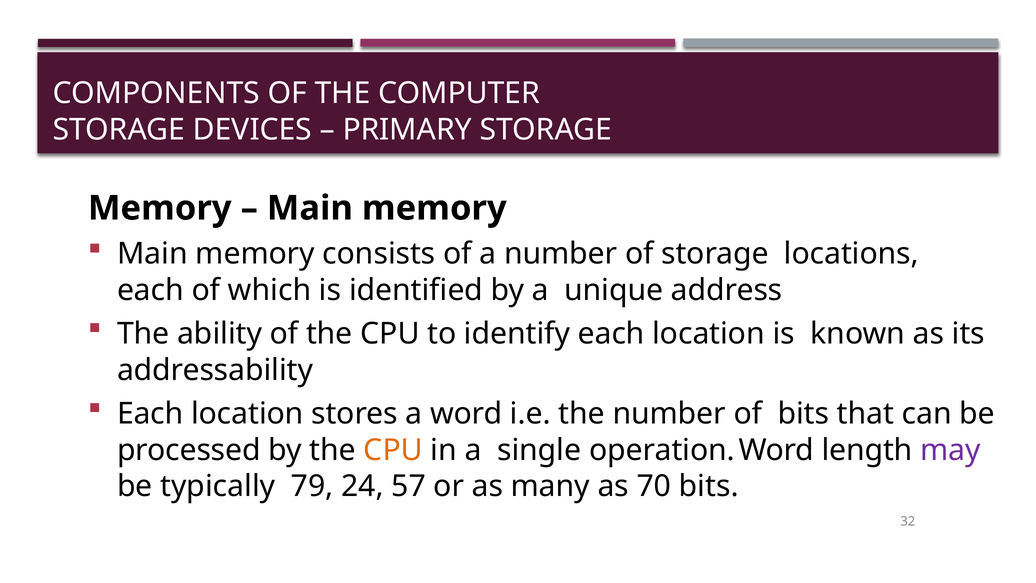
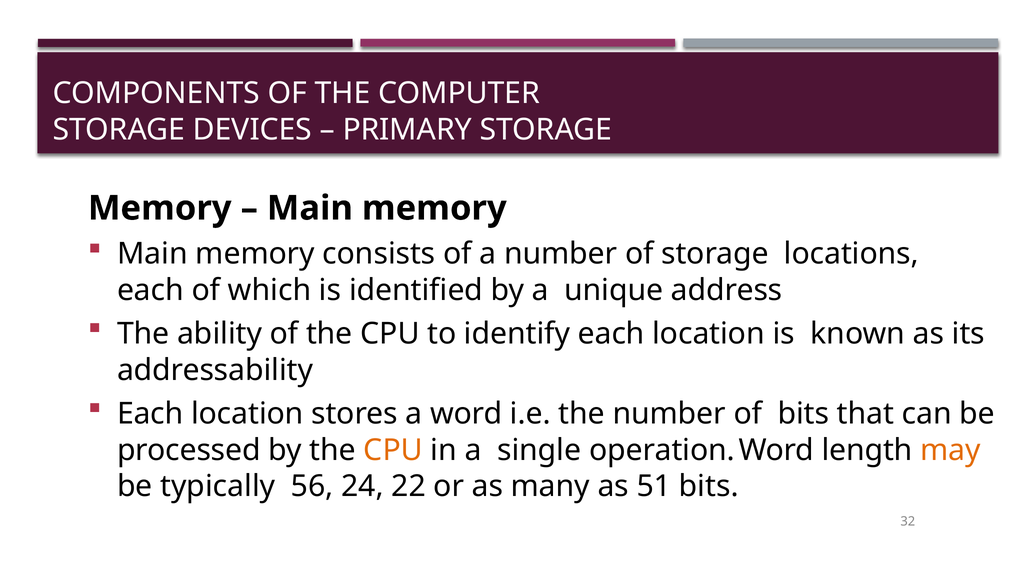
may colour: purple -> orange (950, 450)
79: 79 -> 56 (312, 486)
57: 57 -> 22 (409, 486)
70: 70 -> 51 (654, 486)
